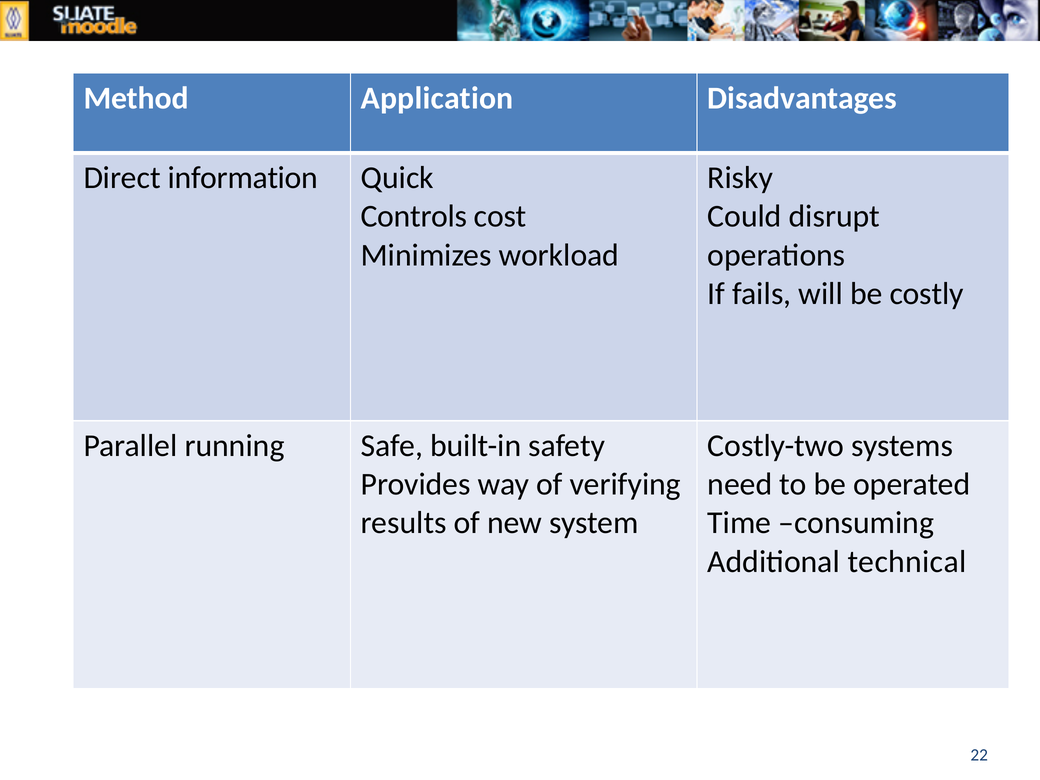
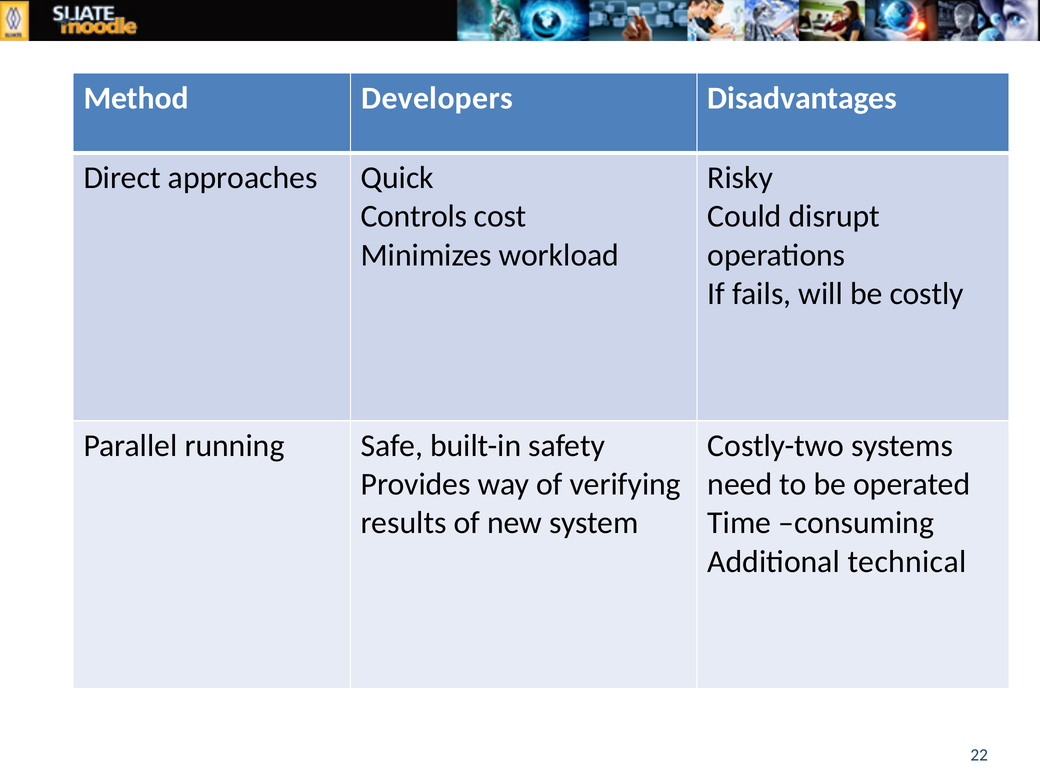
Application: Application -> Developers (437, 98)
information: information -> approaches (243, 178)
